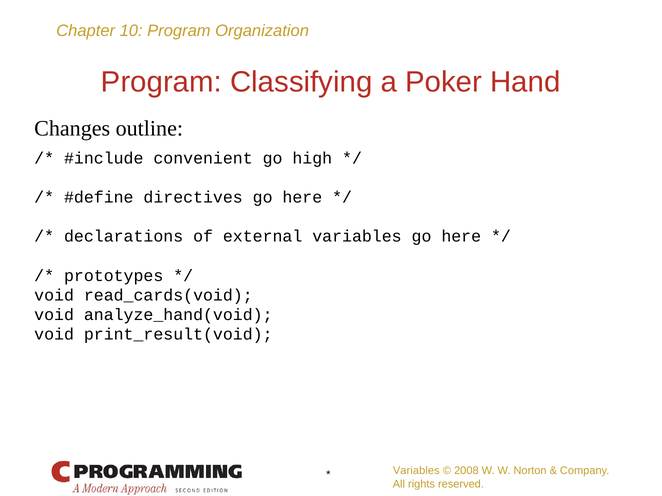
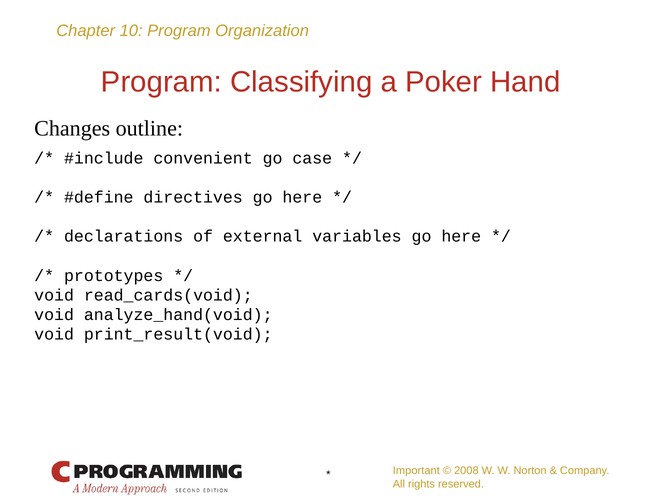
high: high -> case (312, 158)
Variables: Variables -> Important (416, 471)
